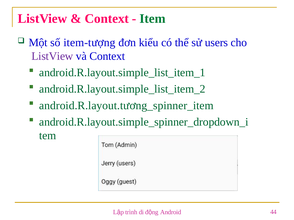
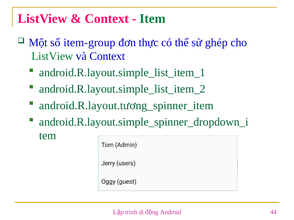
item-tượng: item-tượng -> item-group (89, 43)
kiểu: kiểu -> thực (149, 43)
users: users -> ghép (216, 43)
ListView colour: purple -> green (52, 56)
